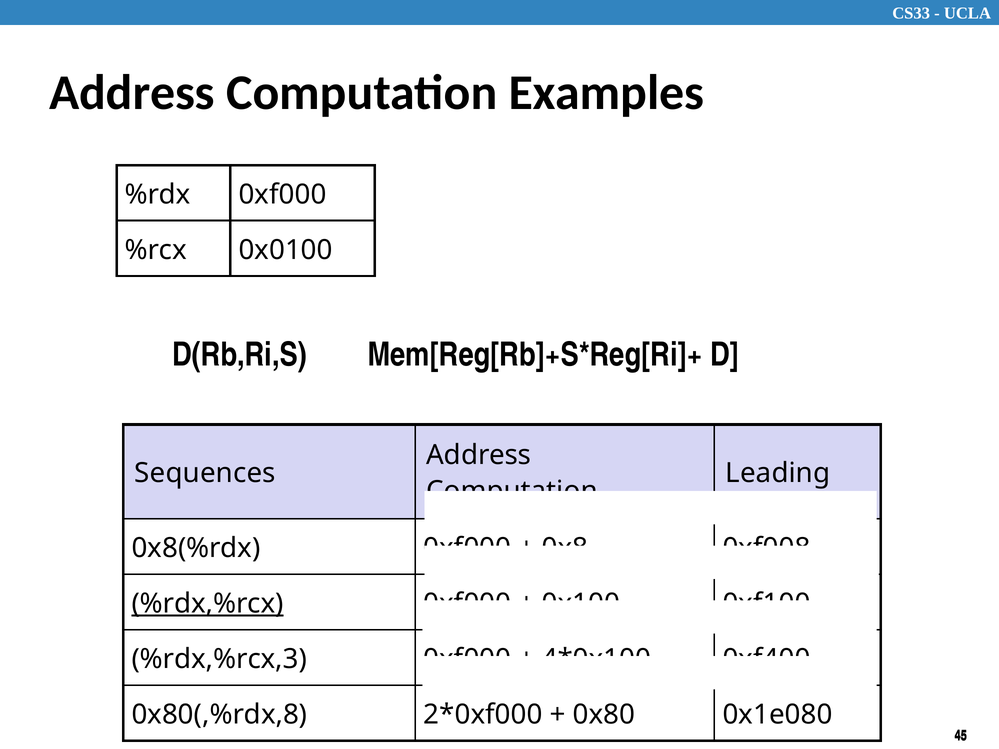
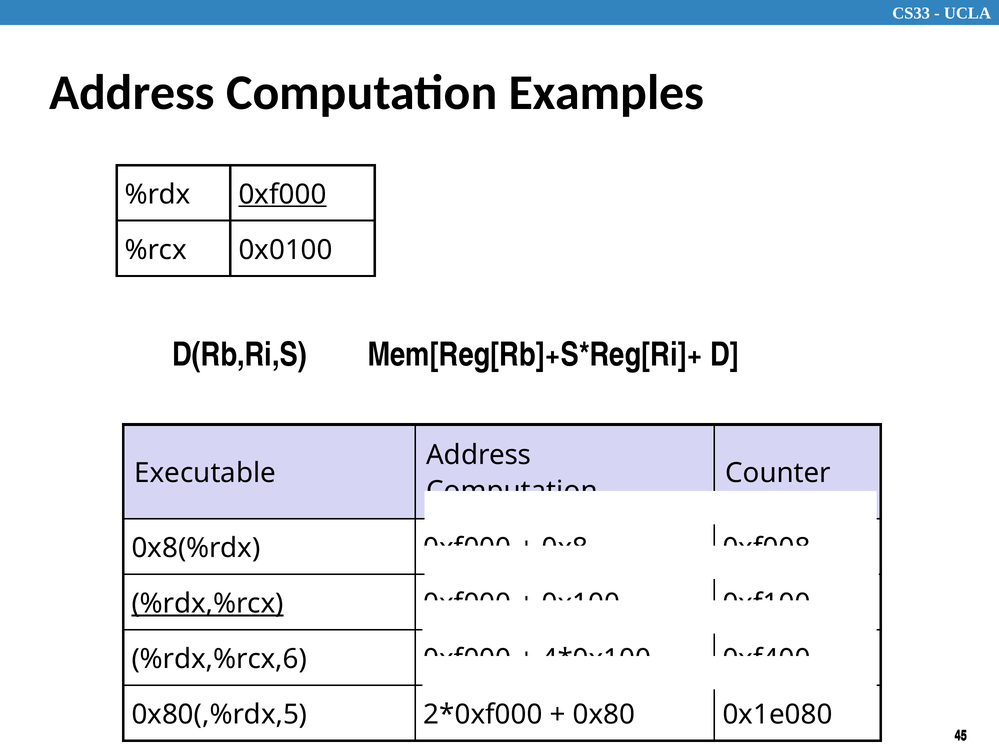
0xf000 underline: none -> present (282, 195)
Sequences: Sequences -> Executable (205, 473)
Leading: Leading -> Counter (778, 473)
%rdx,%rcx,3: %rdx,%rcx,3 -> %rdx,%rcx,6 (219, 659)
0x80(,%rdx,8: 0x80(,%rdx,8 -> 0x80(,%rdx,5 (219, 715)
